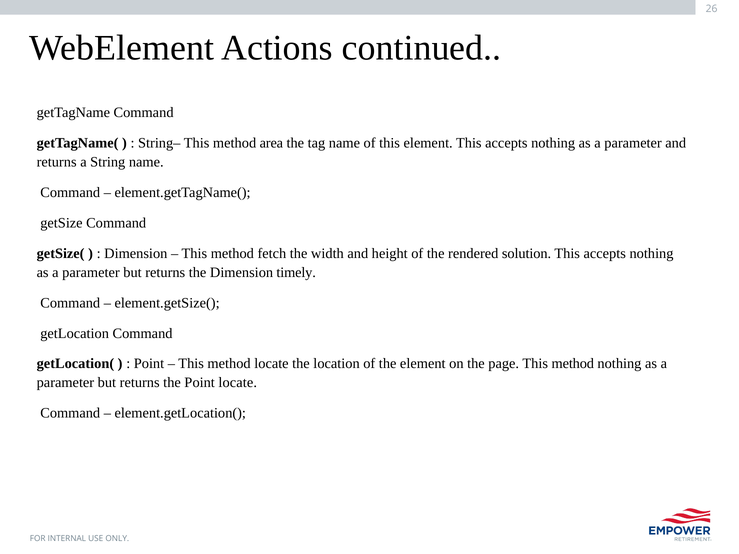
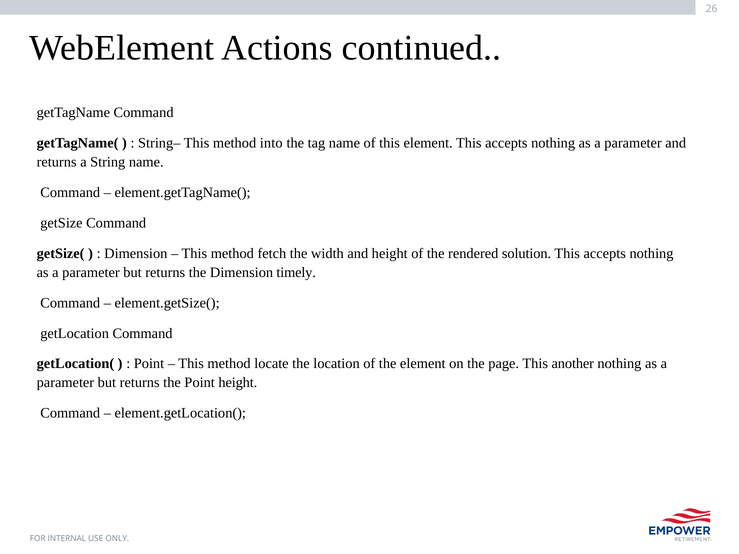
area: area -> into (271, 143)
page This method: method -> another (573, 364)
Point locate: locate -> height (238, 383)
